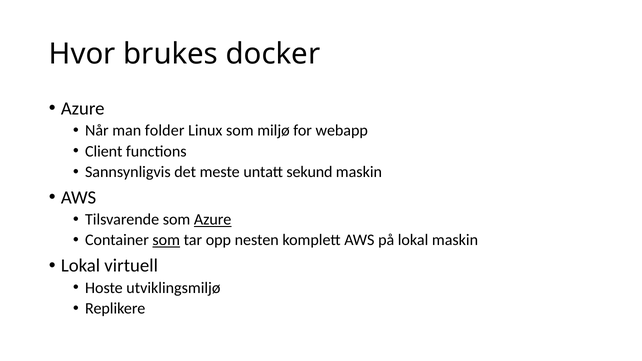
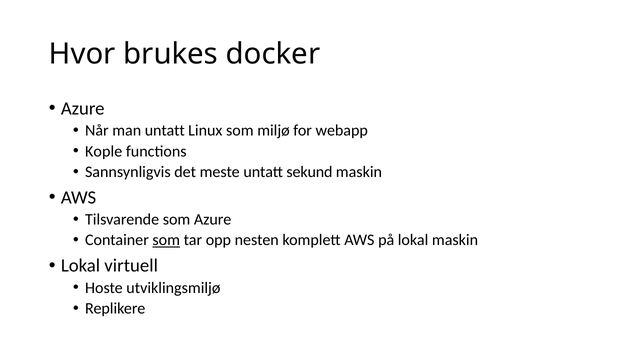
man folder: folder -> untatt (165, 131)
Client: Client -> Kople (104, 151)
Azure underline: present -> none (213, 220)
